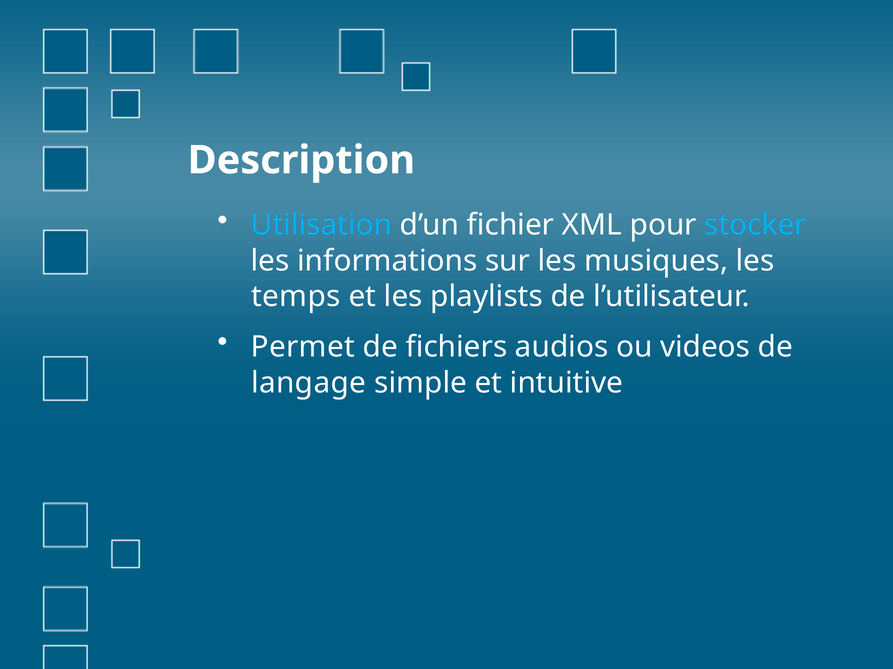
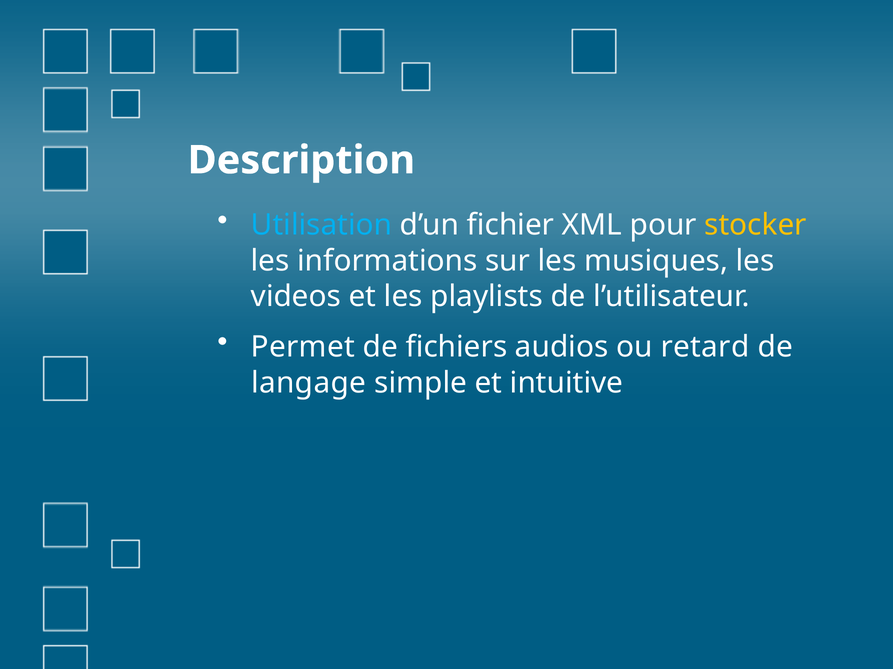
stocker colour: light blue -> yellow (756, 225)
temps: temps -> videos (296, 297)
videos: videos -> retard (705, 347)
